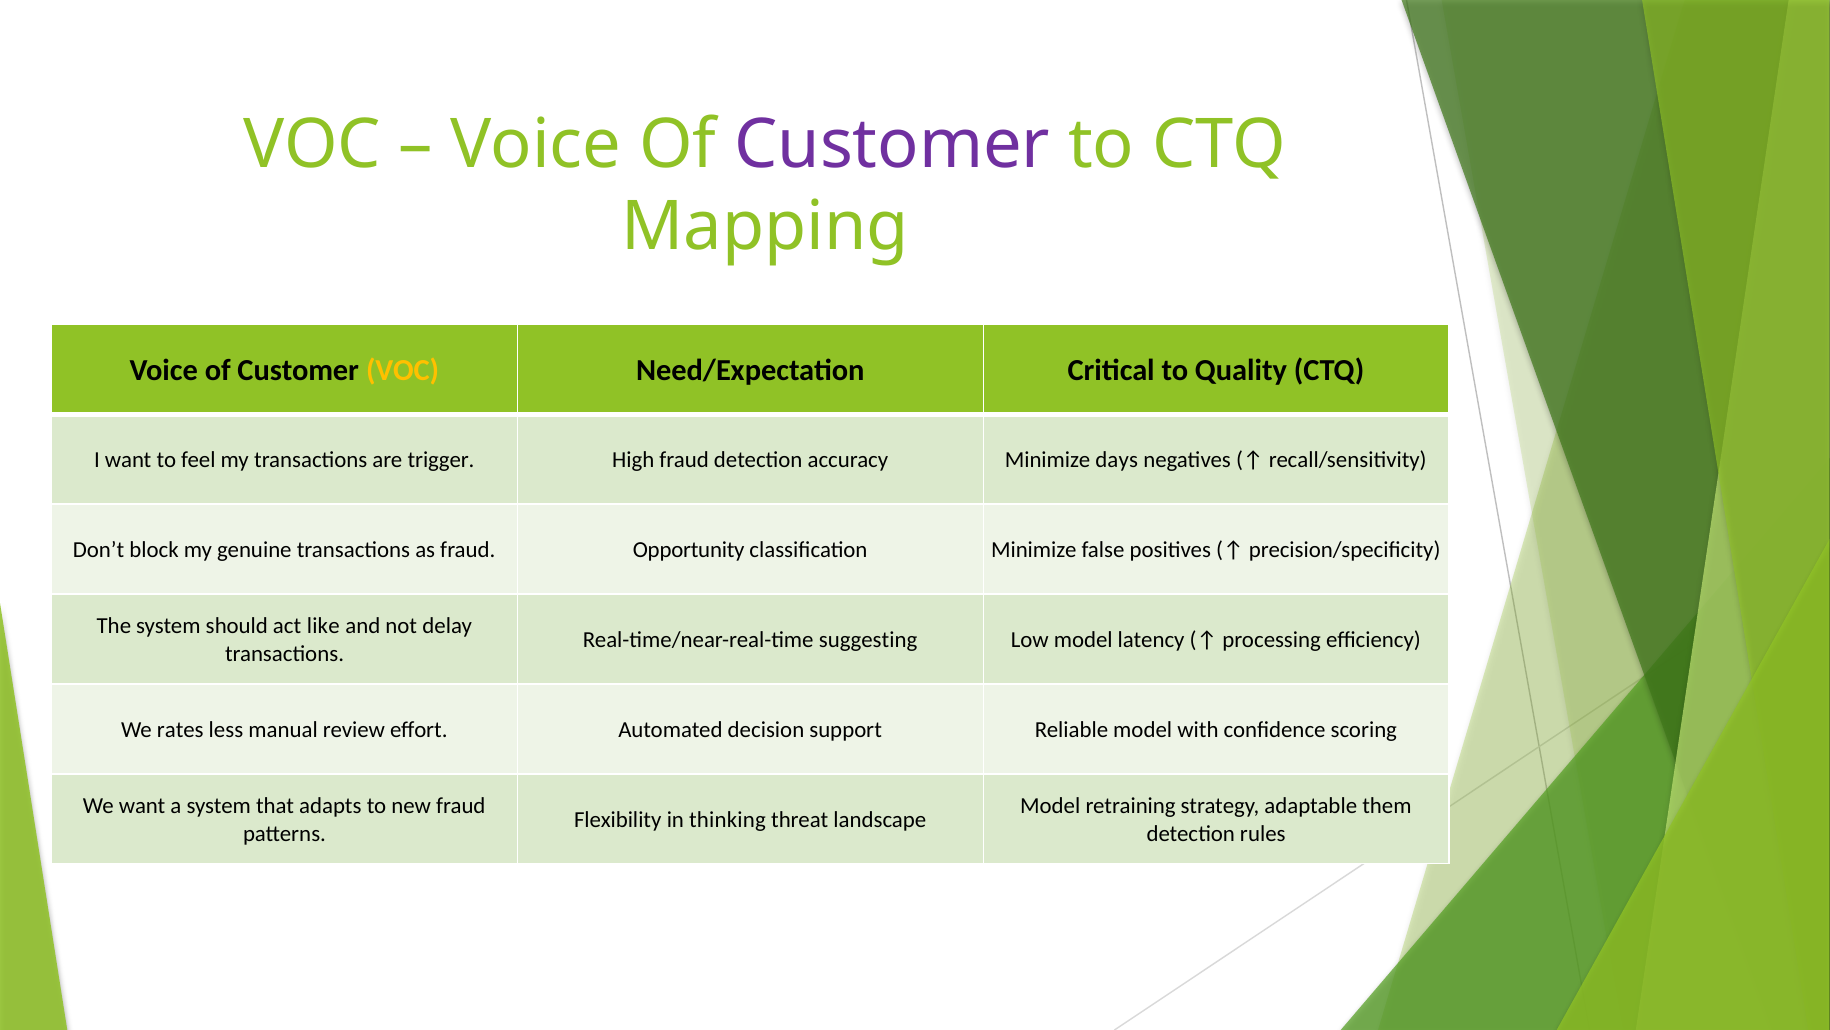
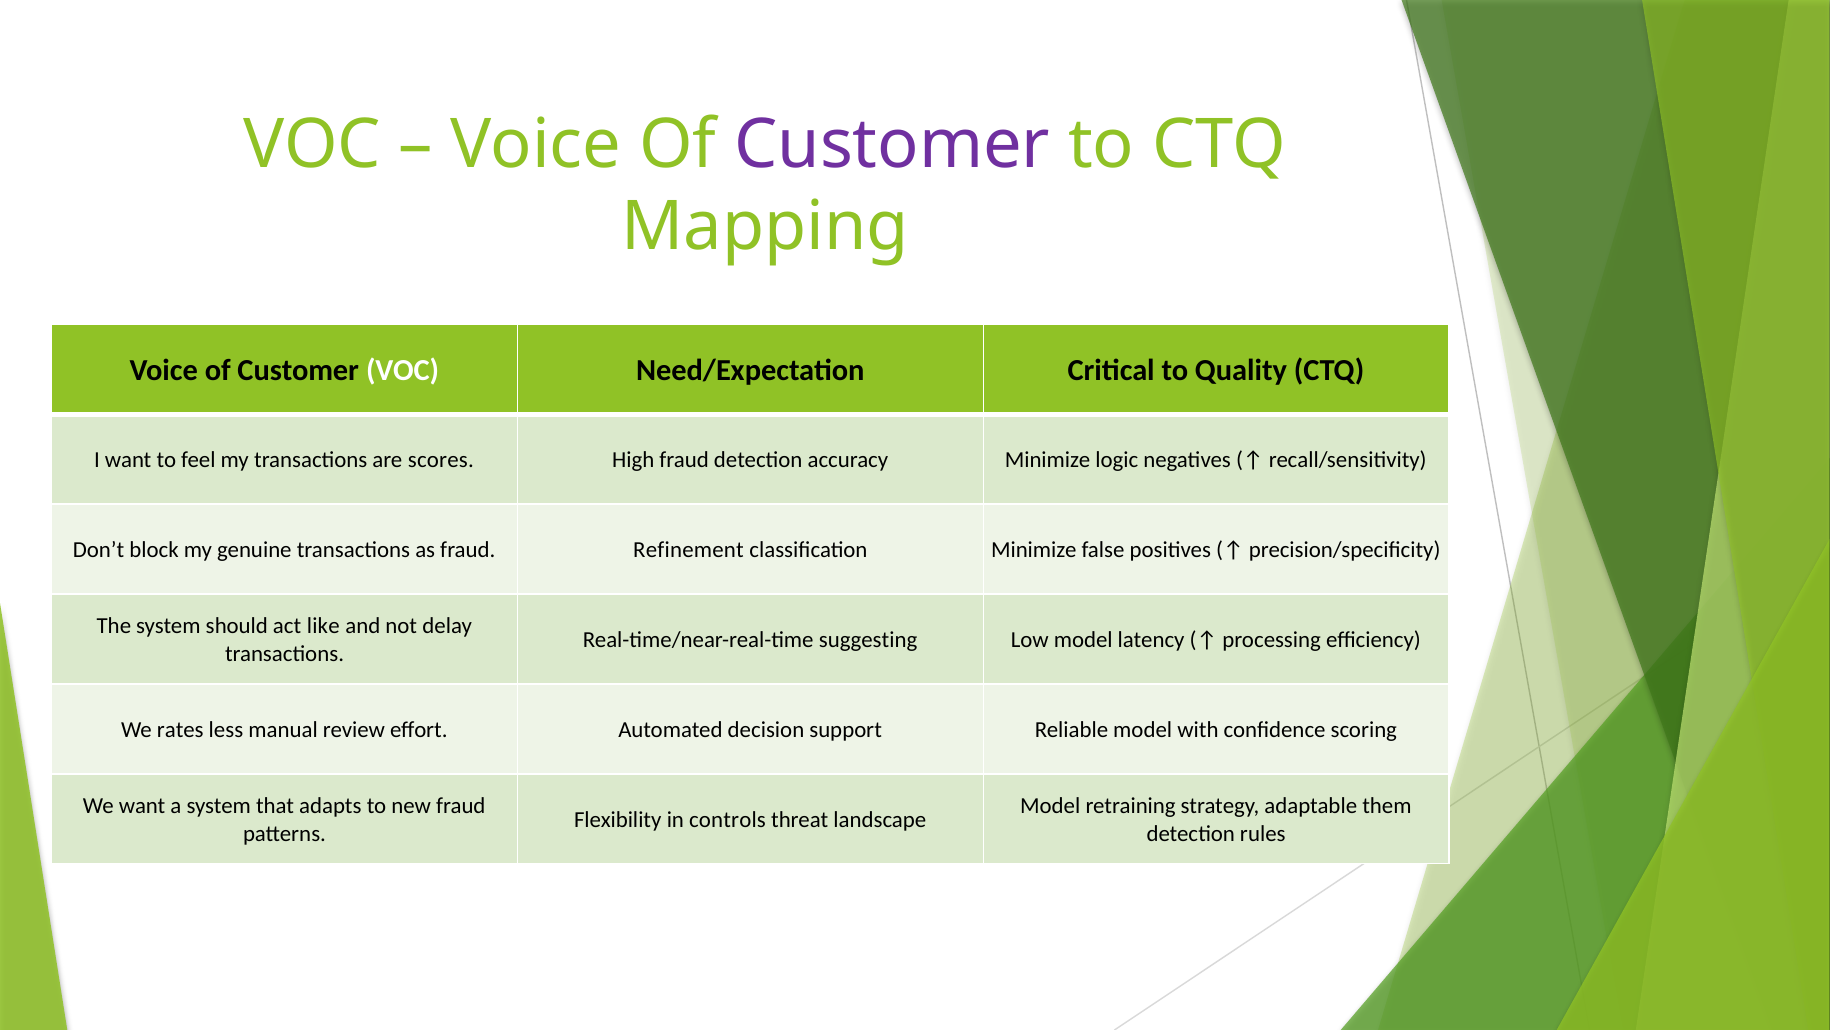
VOC colour: yellow -> white (403, 370)
trigger: trigger -> scores (441, 460)
days: days -> logic (1117, 460)
Opportunity: Opportunity -> Refinement (688, 550)
thinking: thinking -> controls (728, 819)
